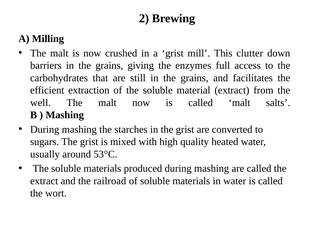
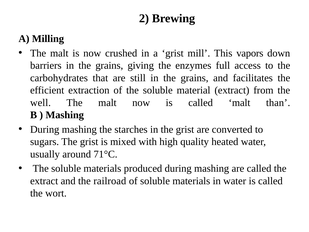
clutter: clutter -> vapors (250, 53)
salts: salts -> than (278, 102)
53°C: 53°C -> 71°C (106, 154)
